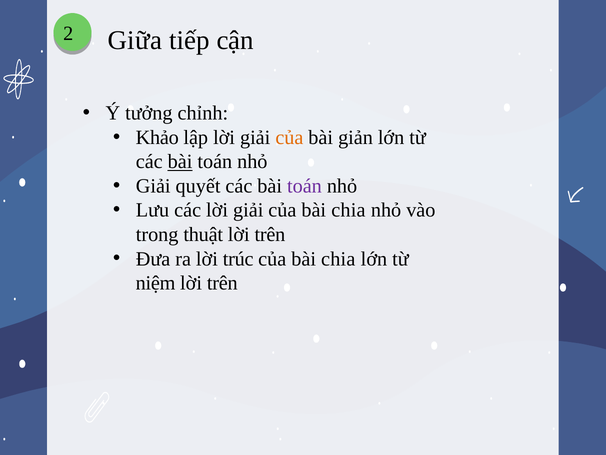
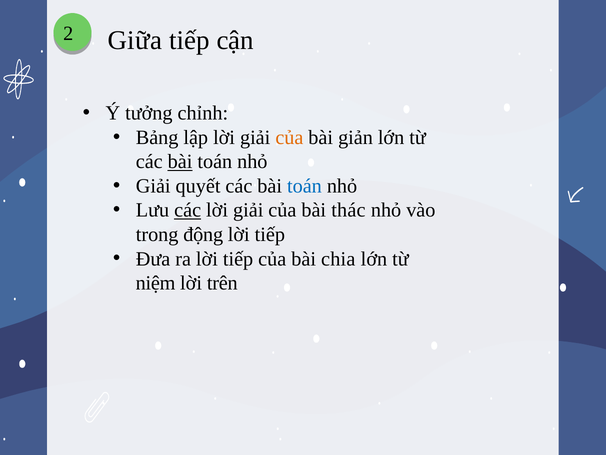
Khảo: Khảo -> Bảng (157, 137)
toán colour: purple -> blue (304, 186)
các underline: none -> present (188, 210)
giải của bài chia: chia -> thác (348, 210)
thuật: thuật -> động (203, 234)
trên: trên -> tiếp (270, 234)
ra lời trúc: trúc -> tiếp (238, 259)
